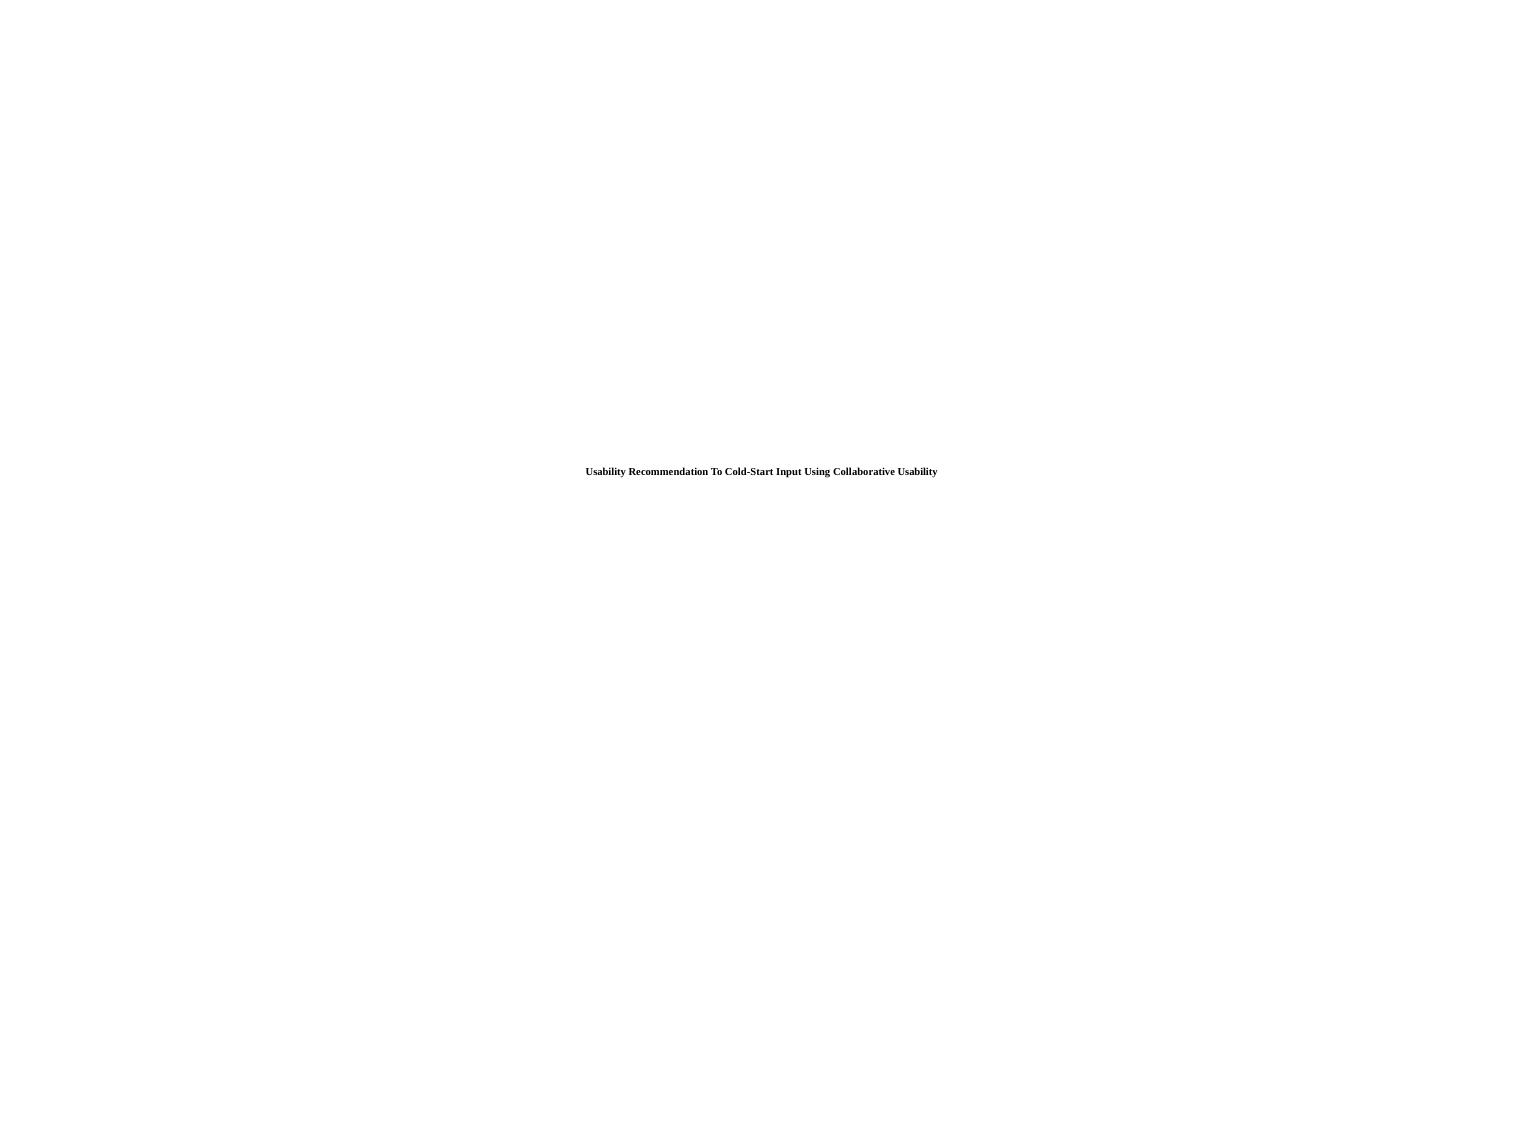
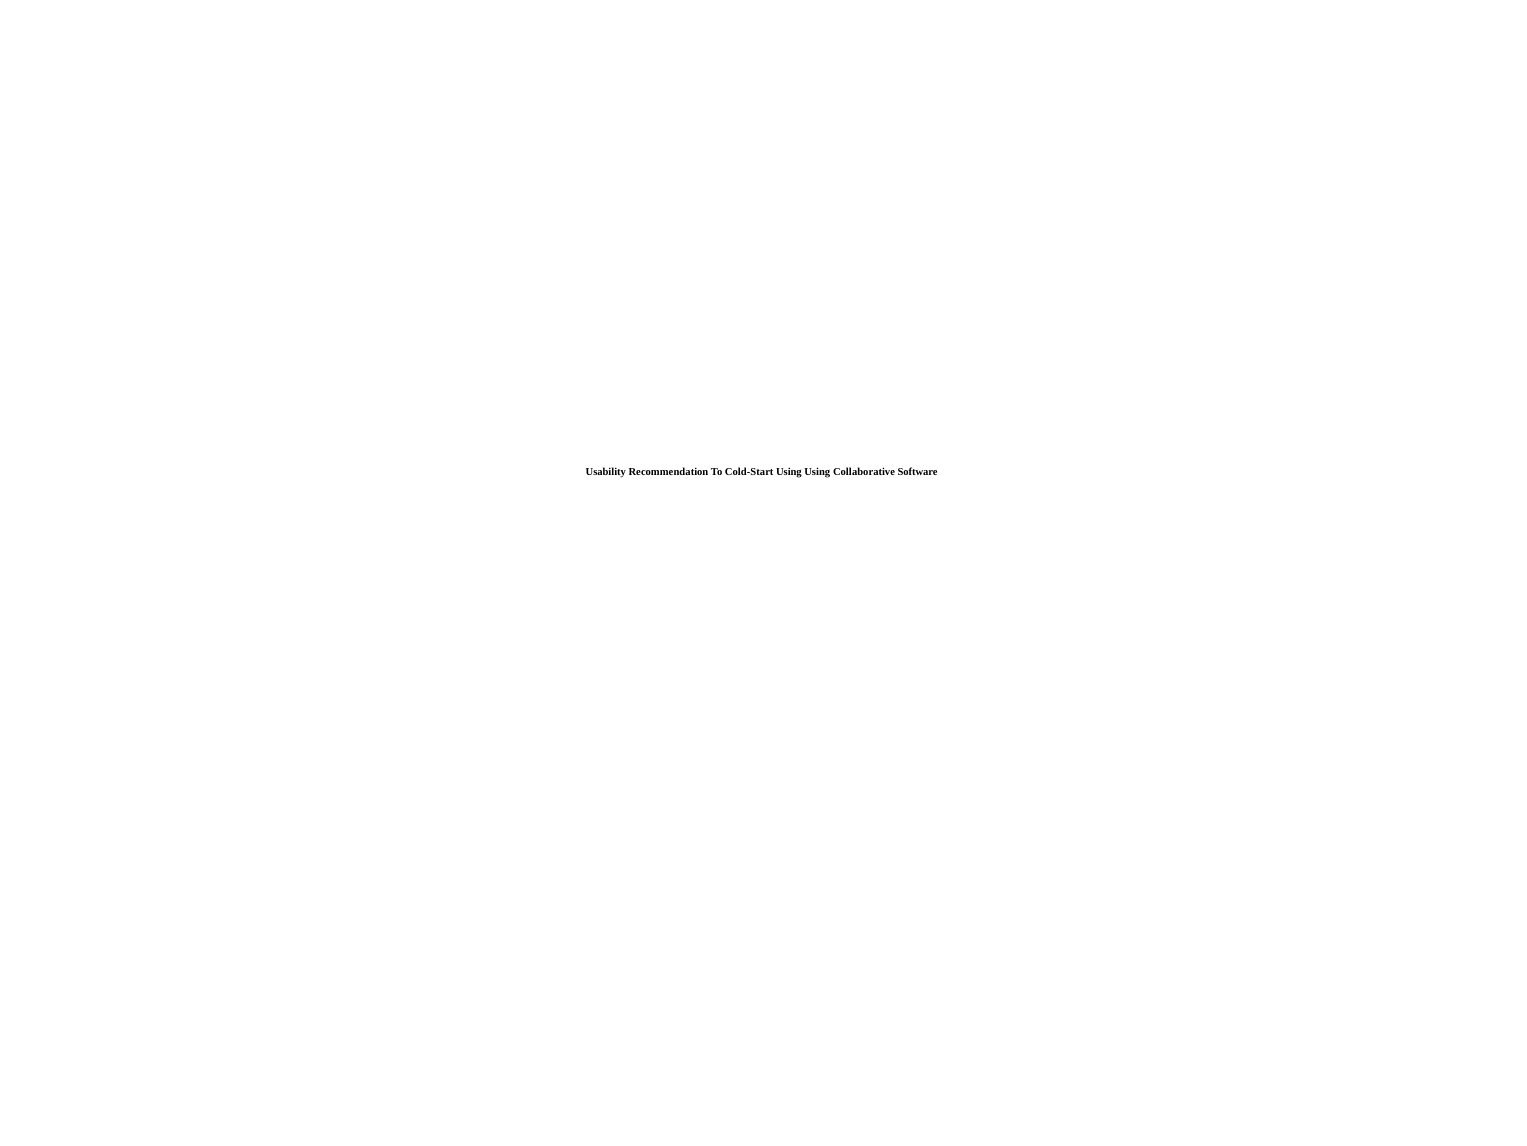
Cold-Start Input: Input -> Using (789, 472)
Collaborative Usability: Usability -> Software (918, 472)
